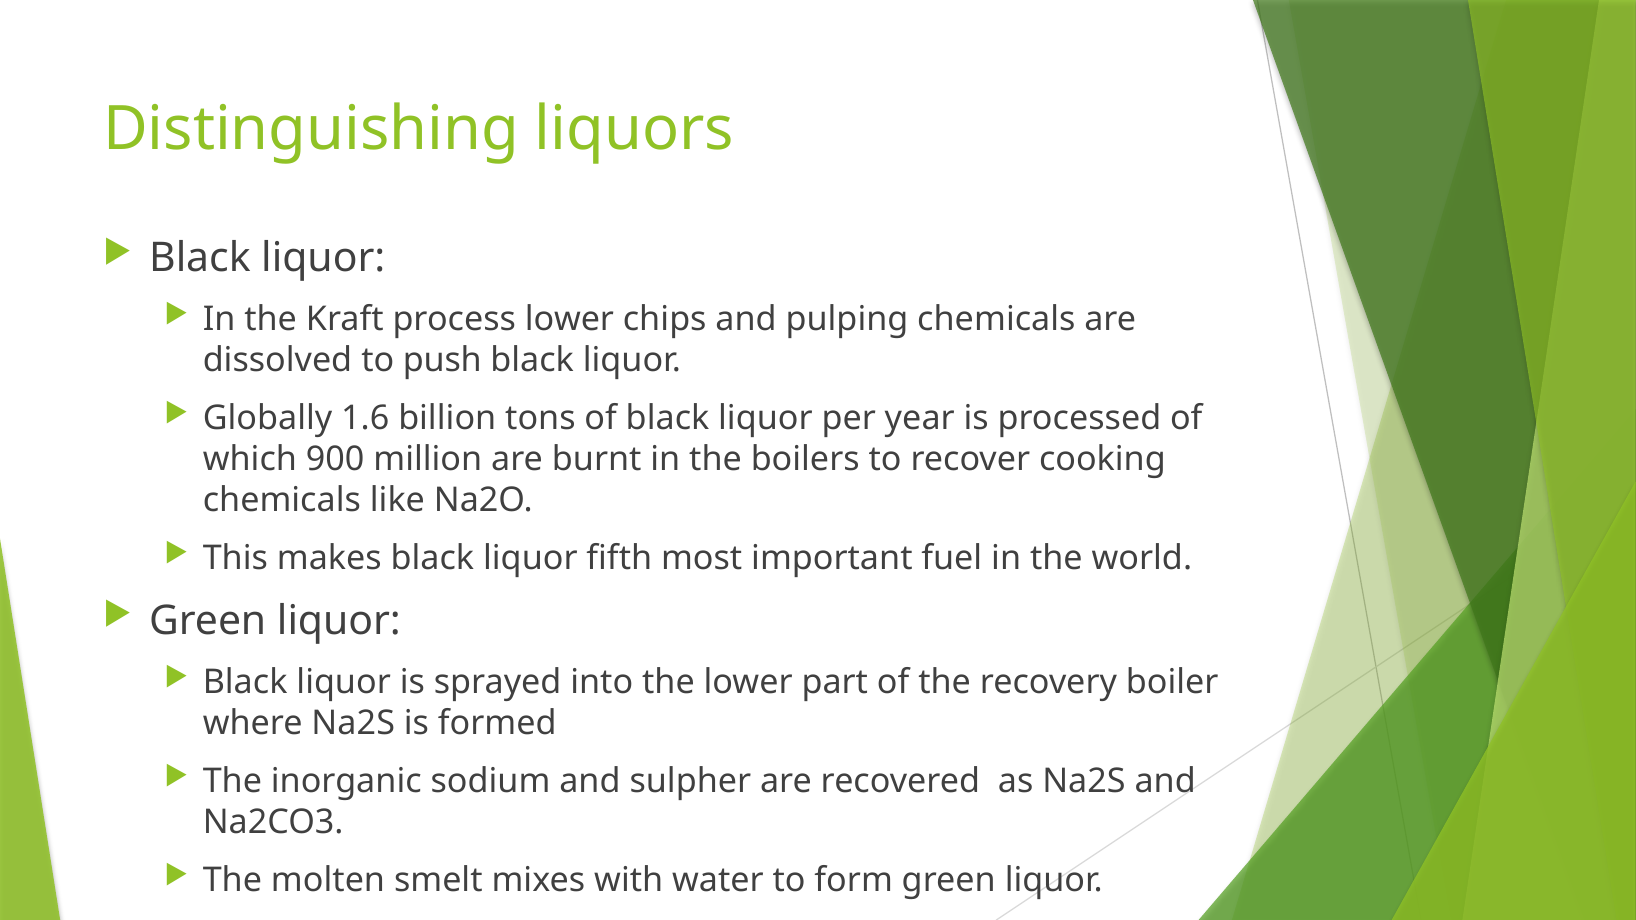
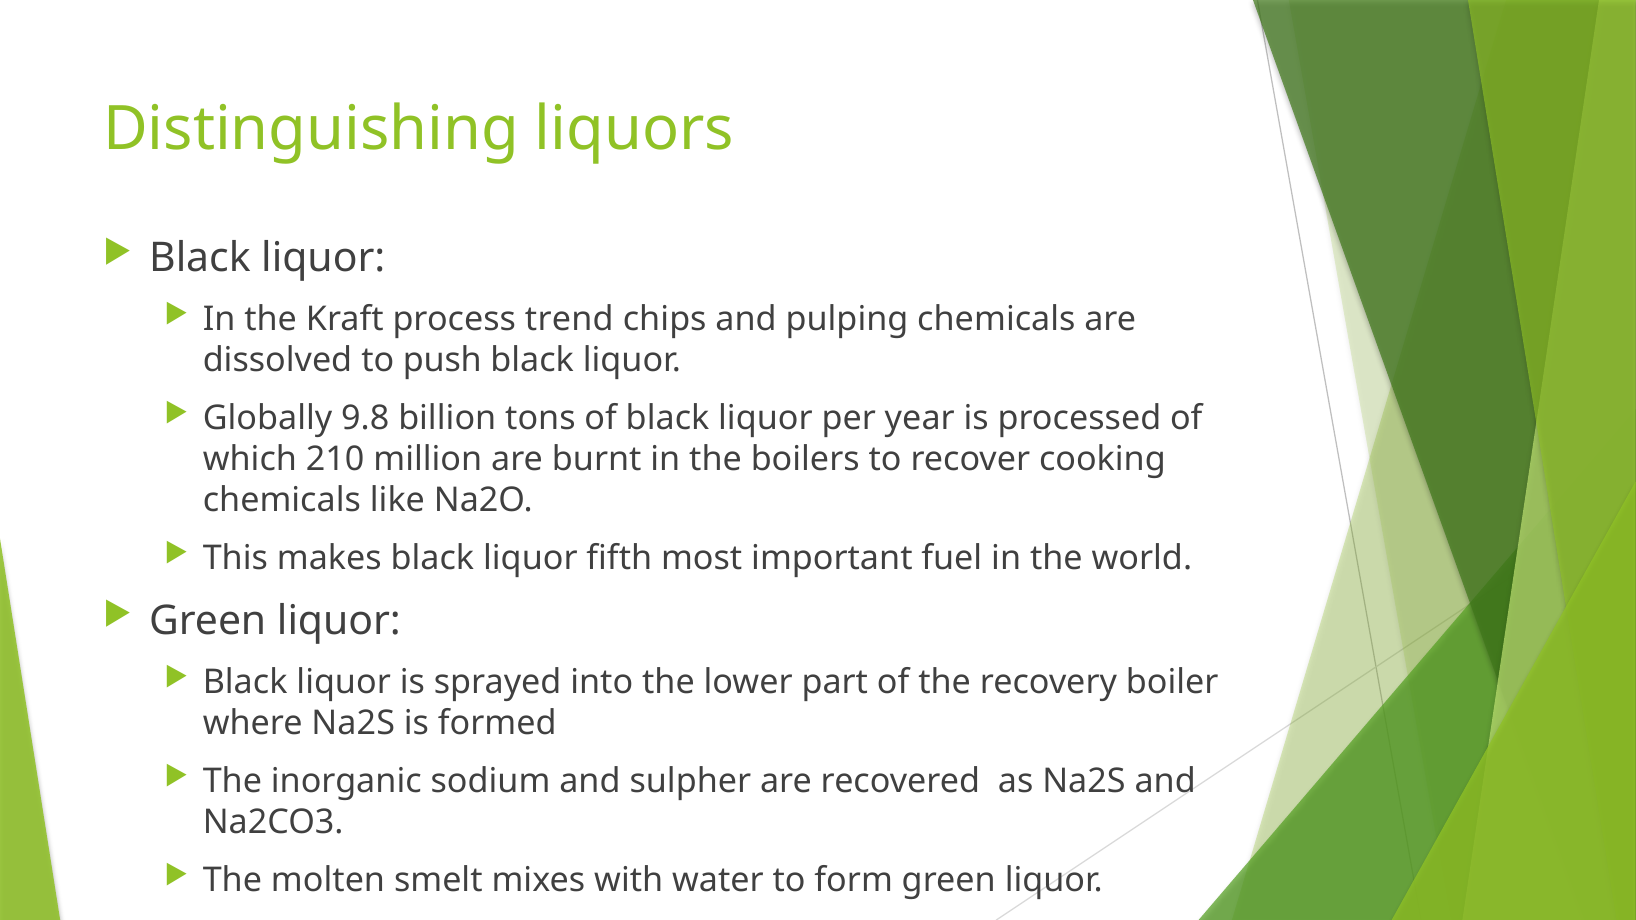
process lower: lower -> trend (569, 320)
1.6: 1.6 -> 9.8 (365, 419)
900: 900 -> 210 (335, 460)
